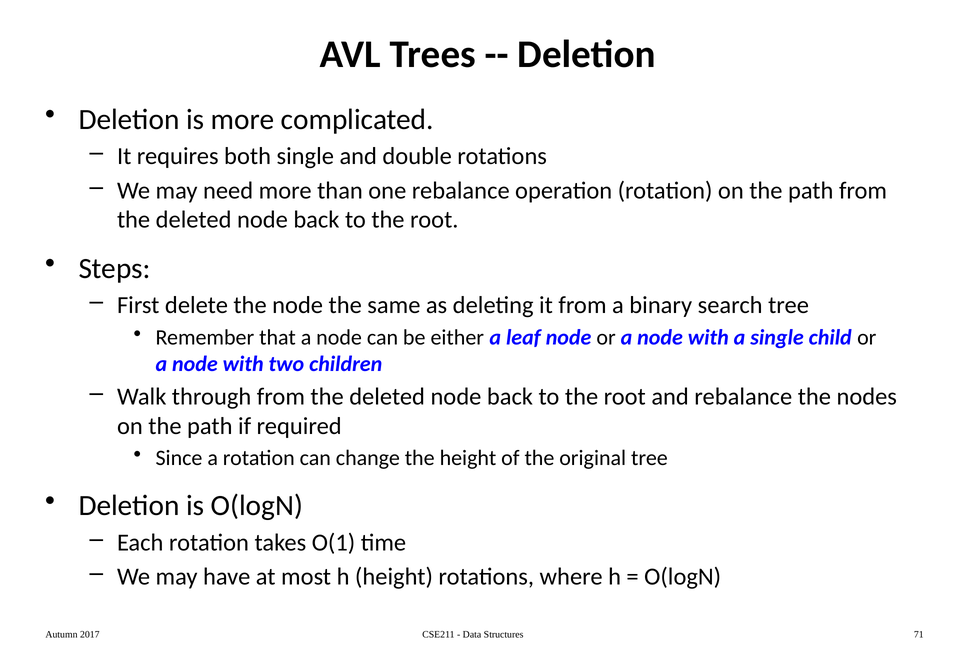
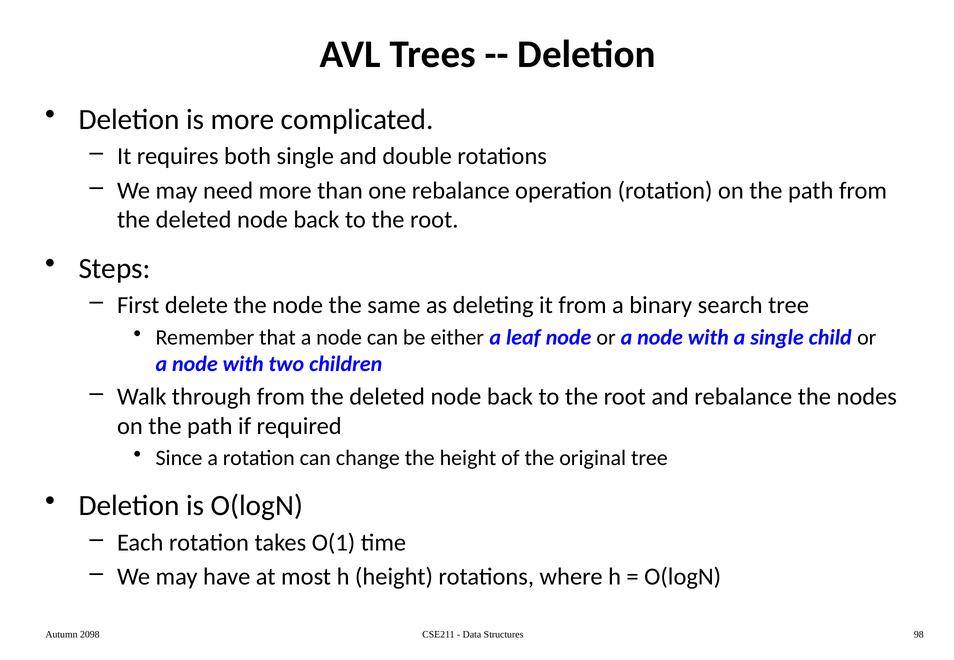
2017: 2017 -> 2098 (90, 635)
71: 71 -> 98 (919, 635)
